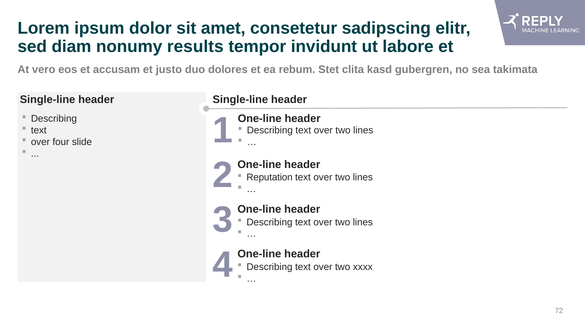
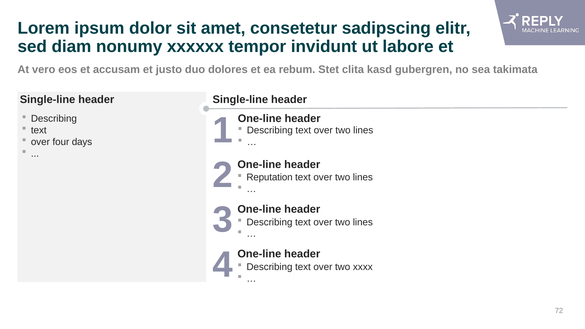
results: results -> xxxxxx (195, 47)
slide: slide -> days (82, 142)
